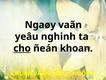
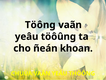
Ngaøy: Ngaøy -> Töông (40, 25)
nghinh: nghinh -> töôûng (58, 36)
cho underline: present -> none (22, 48)
